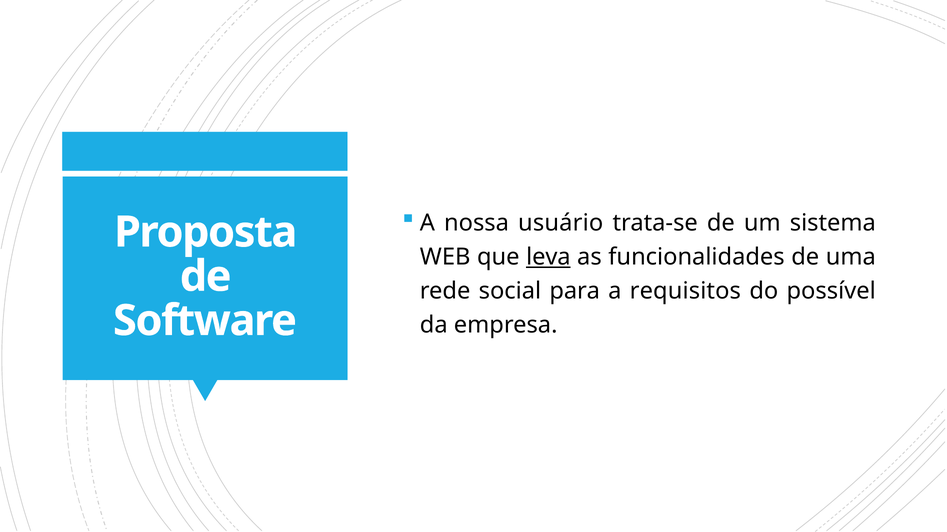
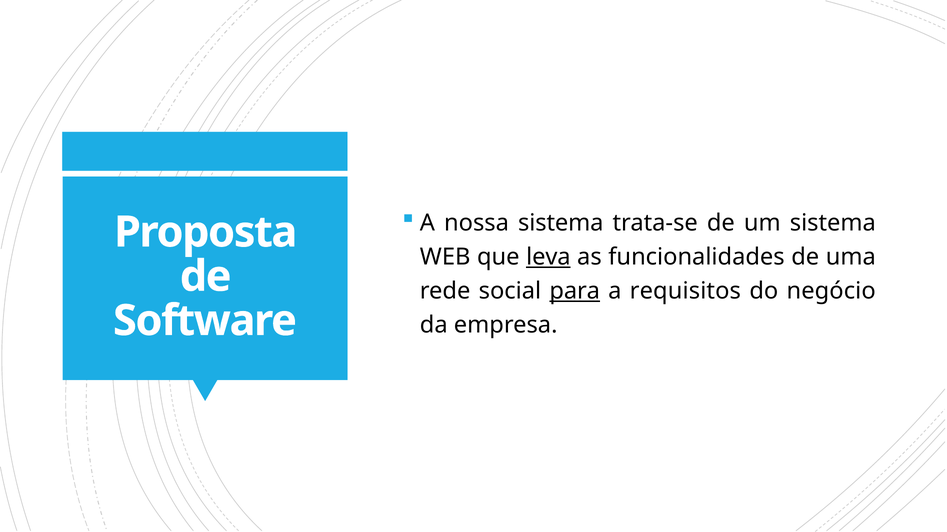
nossa usuário: usuário -> sistema (561, 223)
para underline: none -> present (575, 291)
possível: possível -> negócio (831, 291)
